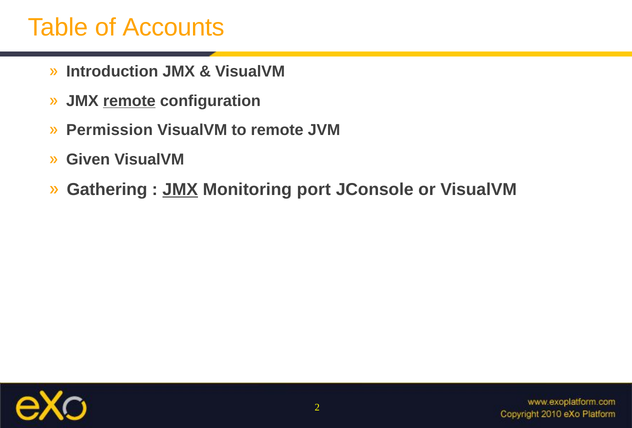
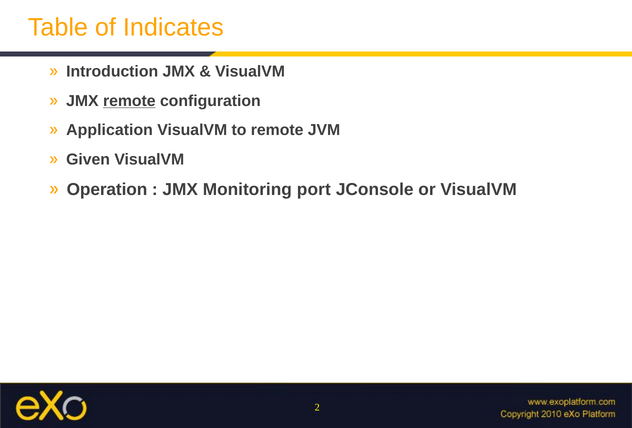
Accounts: Accounts -> Indicates (173, 28)
Permission: Permission -> Application (110, 130)
Gathering: Gathering -> Operation (107, 190)
JMX underline: present -> none (180, 190)
